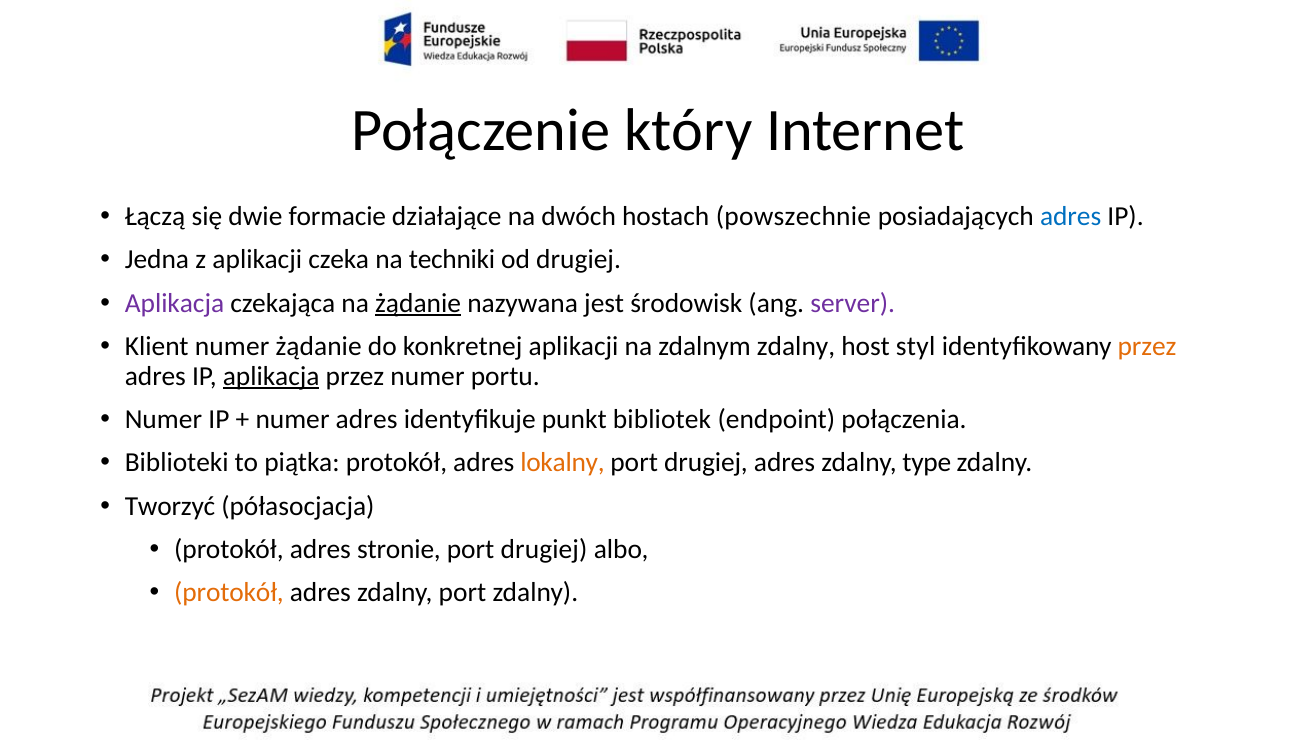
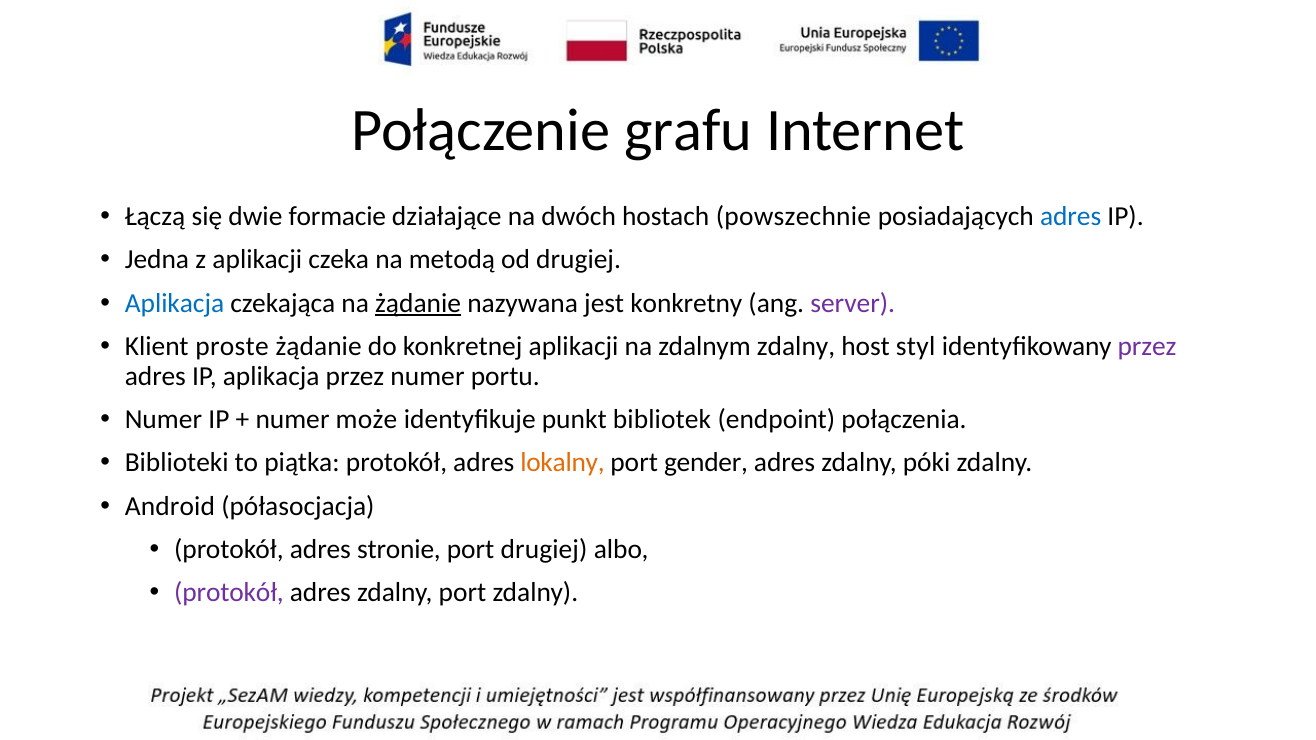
który: który -> grafu (688, 130)
techniki: techniki -> metodą (452, 260)
Aplikacja colour: purple -> blue (175, 303)
środowisk: środowisk -> konkretny (686, 303)
Klient numer: numer -> proste (232, 347)
przez colour: orange -> purple (1147, 347)
aplikacja underline: present -> none (271, 376)
numer adres: adres -> może (367, 420)
drugiej: drugiej -> gender (706, 463)
type: type -> póki (927, 463)
Tworzyć: Tworzyć -> Android (170, 506)
protokół colour: orange -> purple (229, 593)
